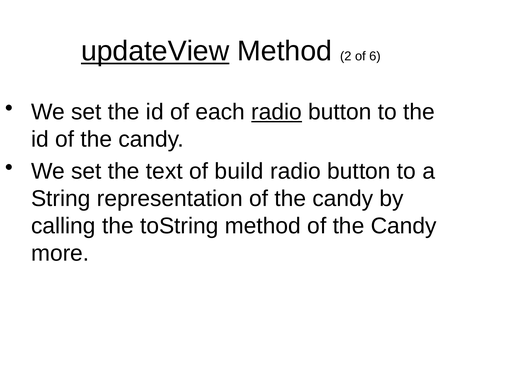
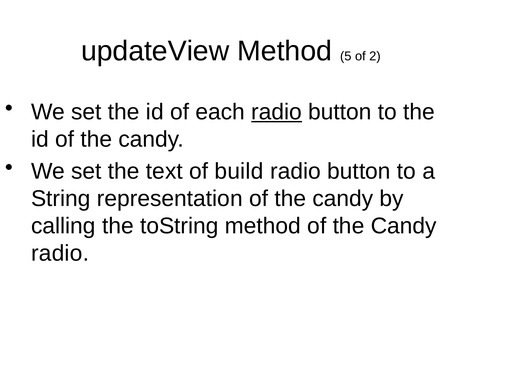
updateView underline: present -> none (155, 51)
2: 2 -> 5 (346, 56)
6: 6 -> 2 (375, 56)
more: more -> radio (60, 253)
